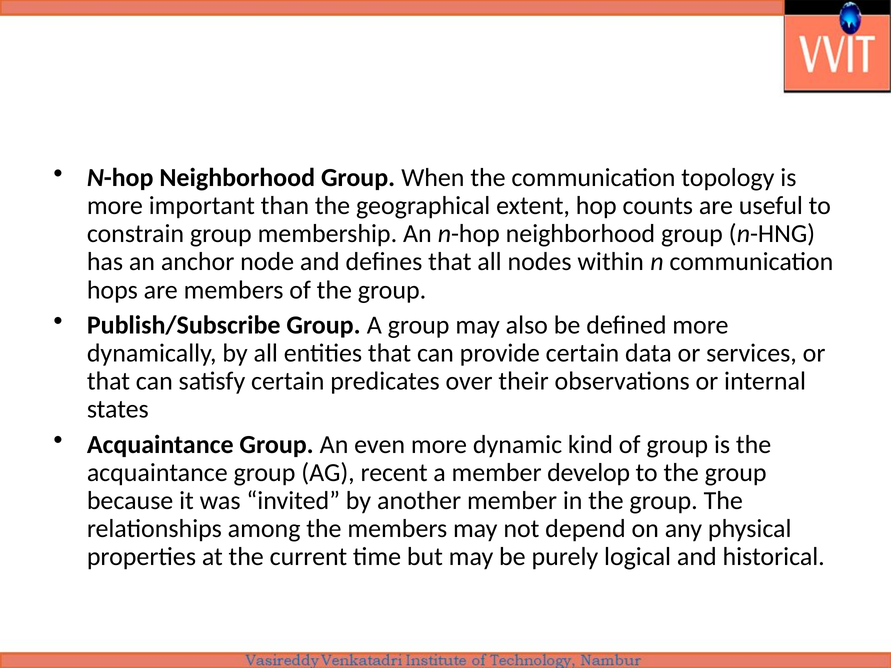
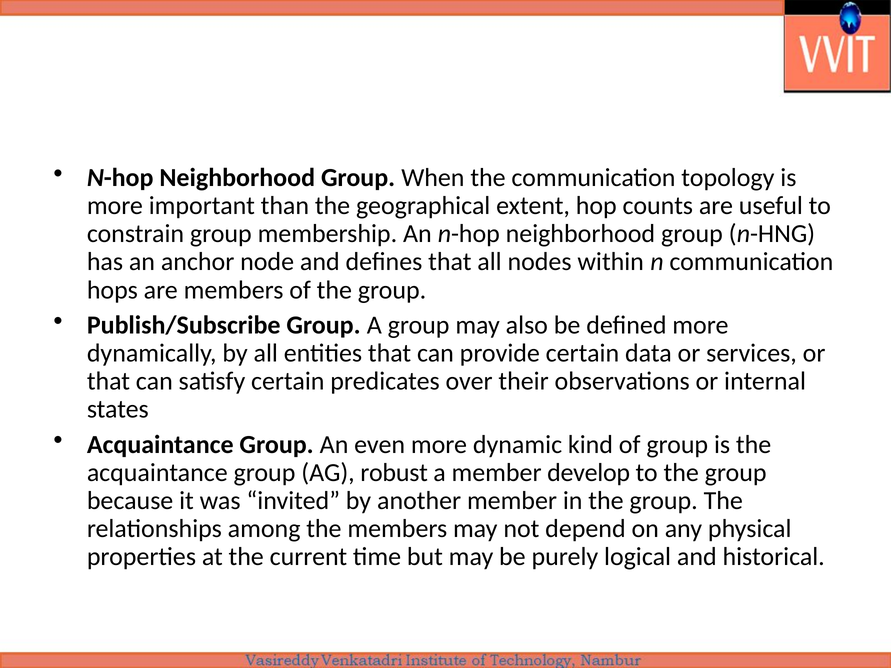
recent: recent -> robust (394, 473)
